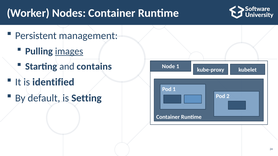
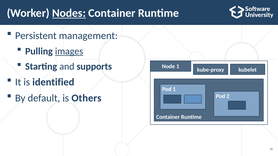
Nodes underline: none -> present (69, 13)
contains: contains -> supports (94, 67)
Setting: Setting -> Others (86, 98)
